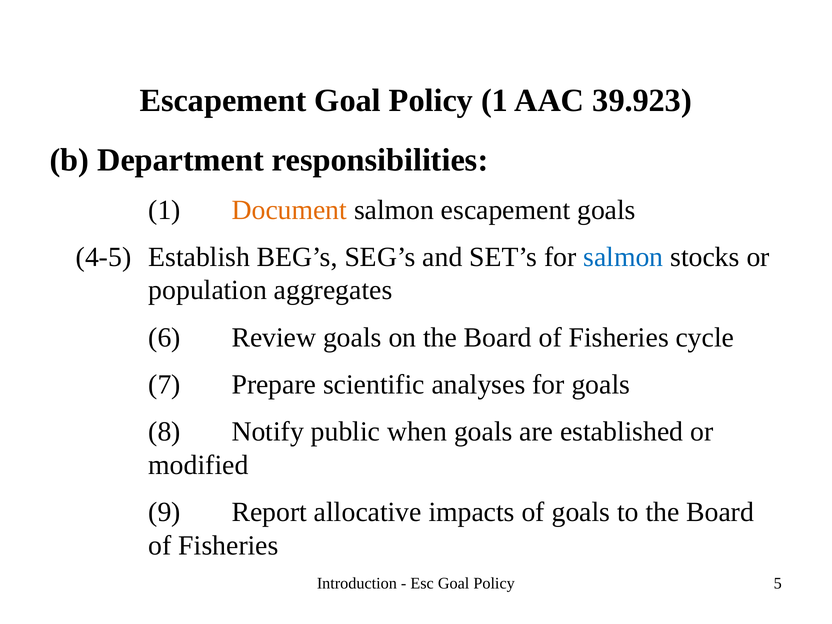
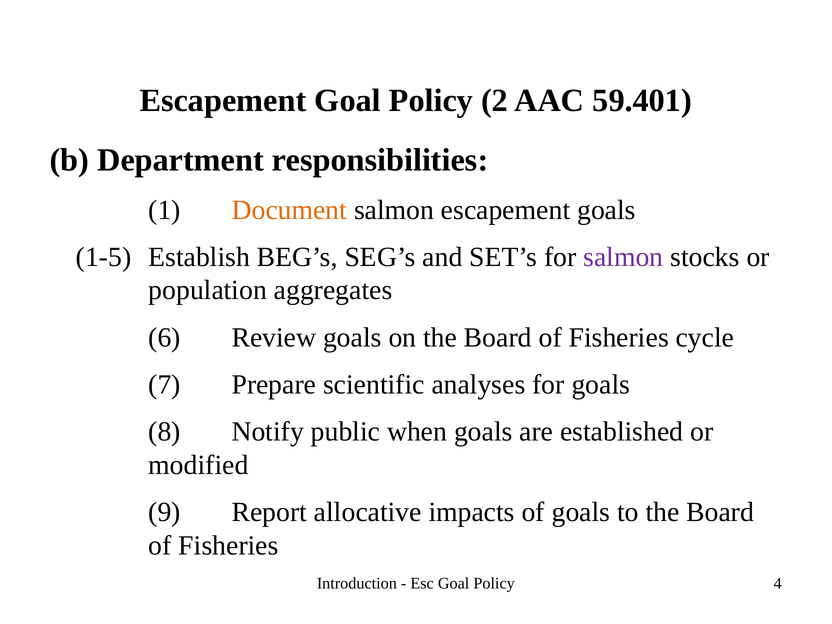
Policy 1: 1 -> 2 (495, 101)
39.923: 39.923 -> 59.401 (642, 101)
4-5: 4-5 -> 1-5 (104, 257)
salmon colour: blue -> purple (623, 257)
5: 5 -> 4 (778, 584)
